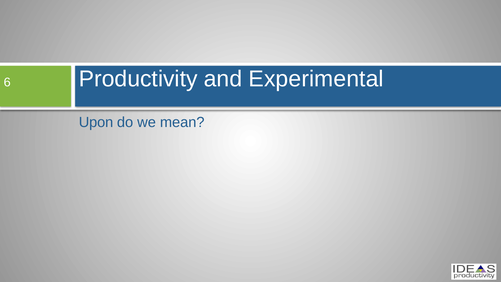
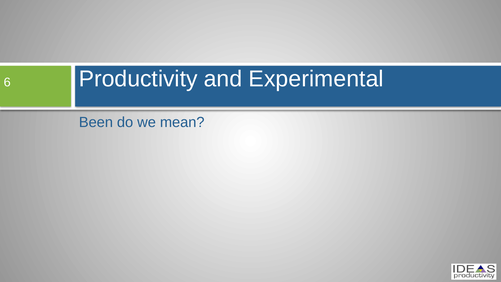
Upon: Upon -> Been (96, 122)
